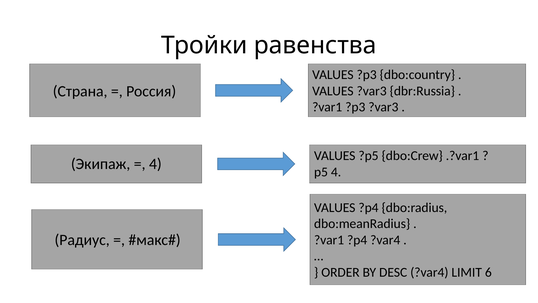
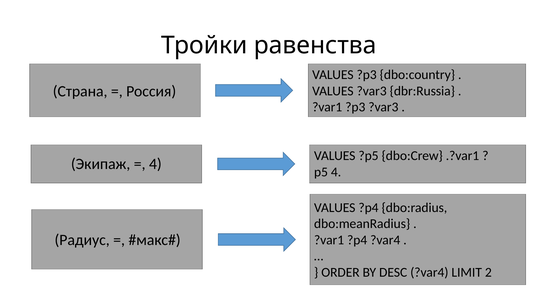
6: 6 -> 2 (488, 272)
